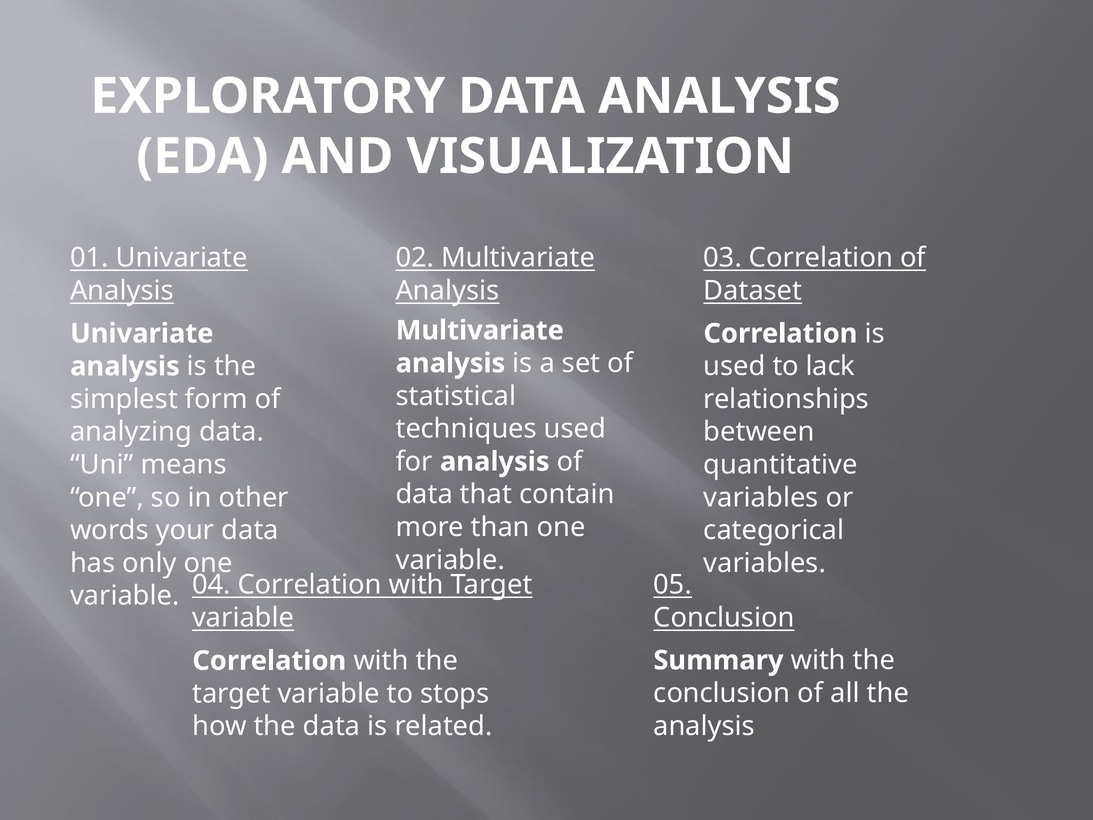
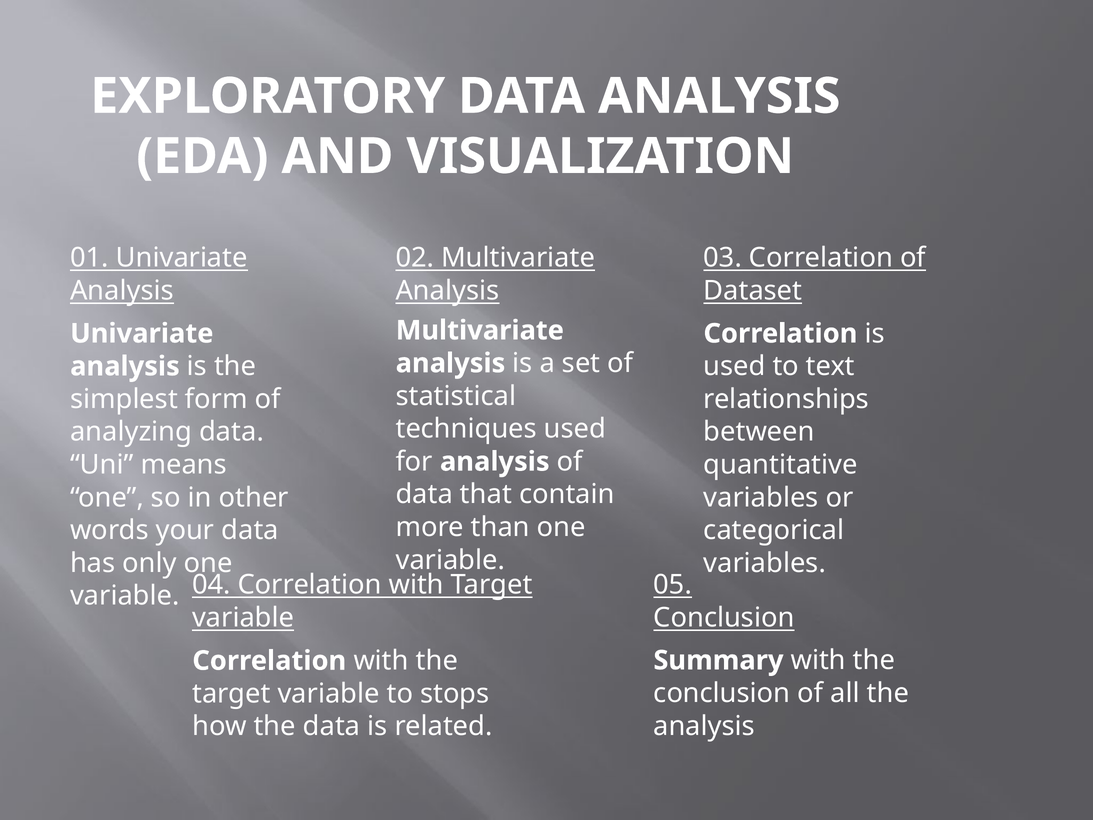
lack: lack -> text (830, 366)
